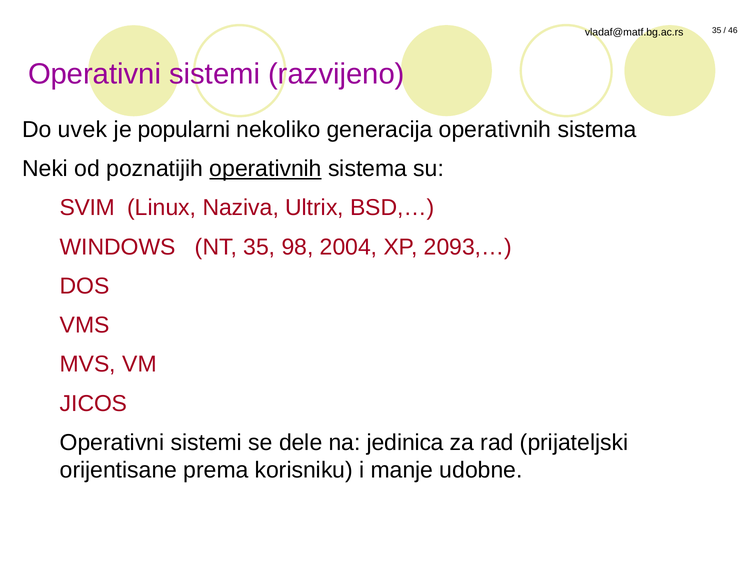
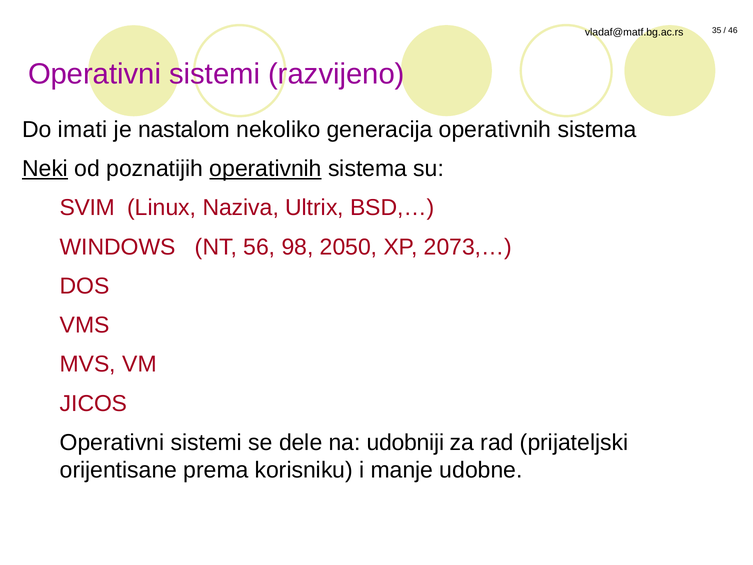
uvek: uvek -> imati (83, 130)
popularni: popularni -> nastalom (184, 130)
Neki underline: none -> present (45, 169)
NT 35: 35 -> 56 (259, 247)
2004: 2004 -> 2050 (348, 247)
2093,…: 2093,… -> 2073,… (468, 247)
jedinica: jedinica -> udobniji (405, 442)
